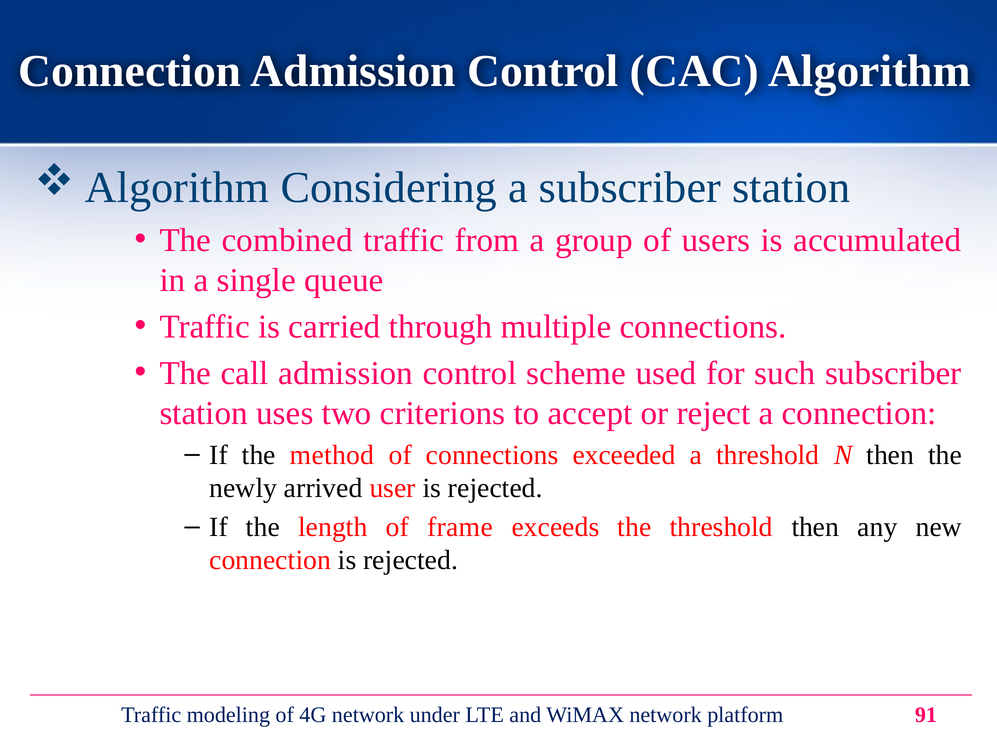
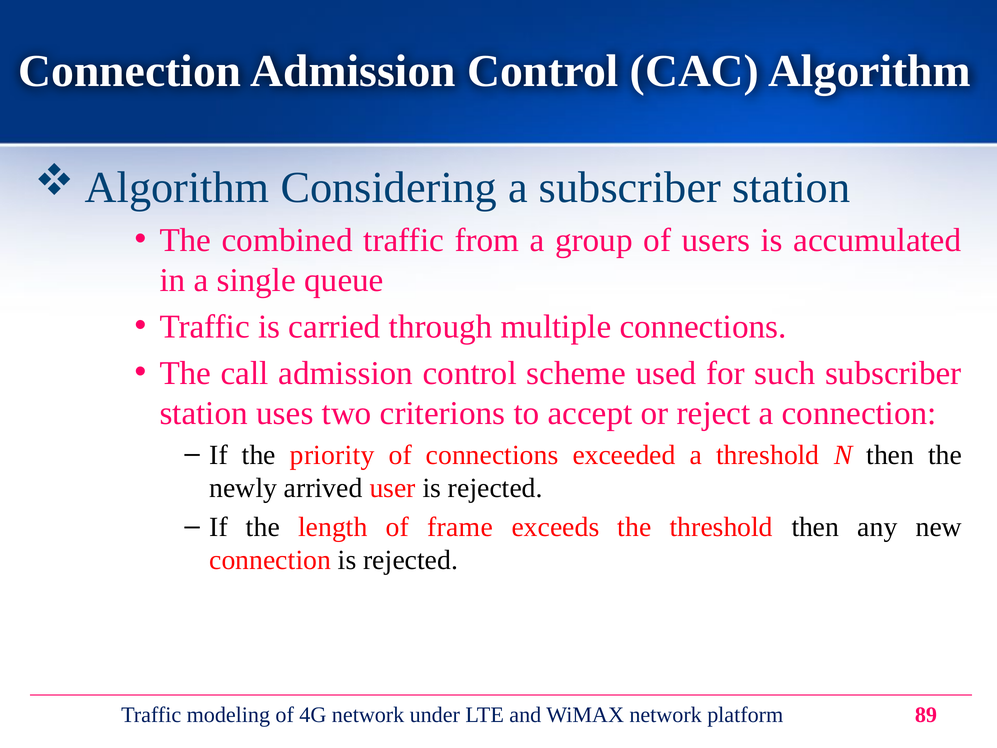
method: method -> priority (332, 455)
91: 91 -> 89 (926, 714)
